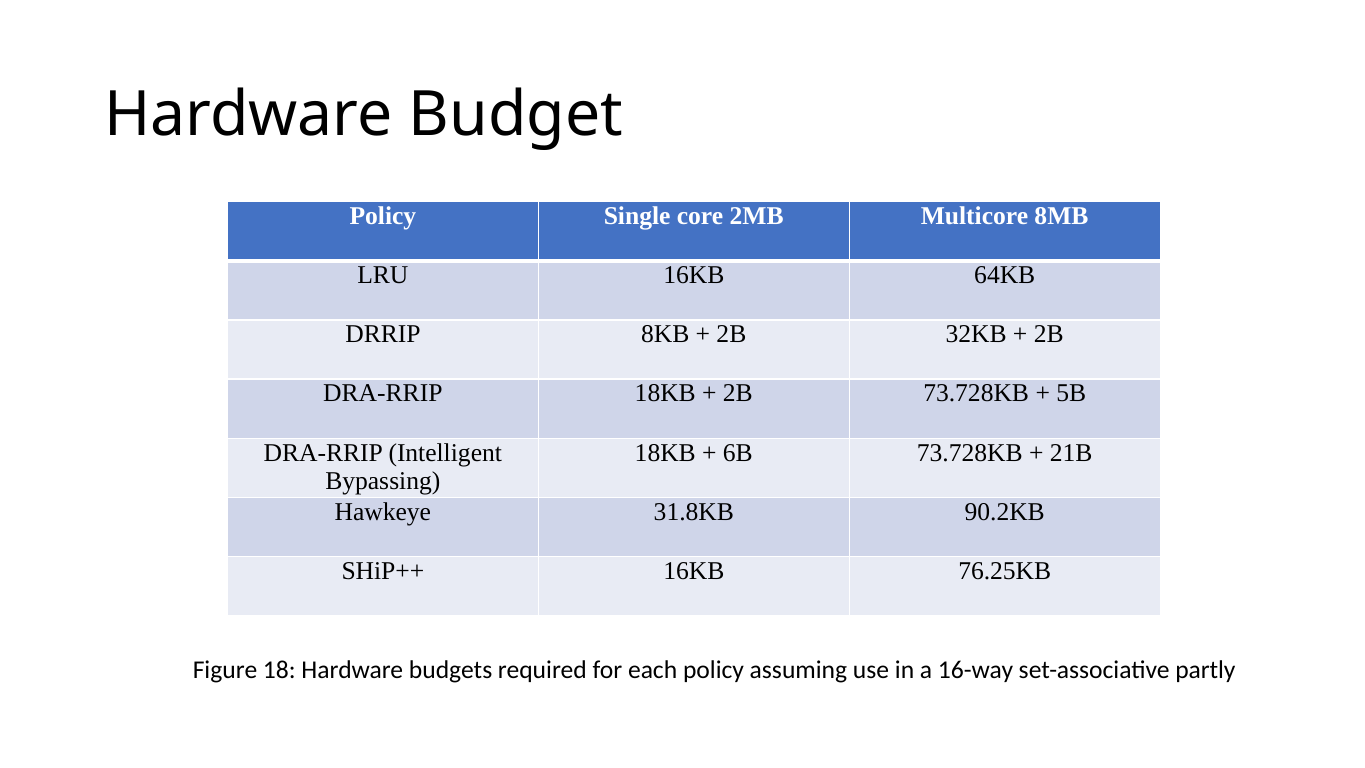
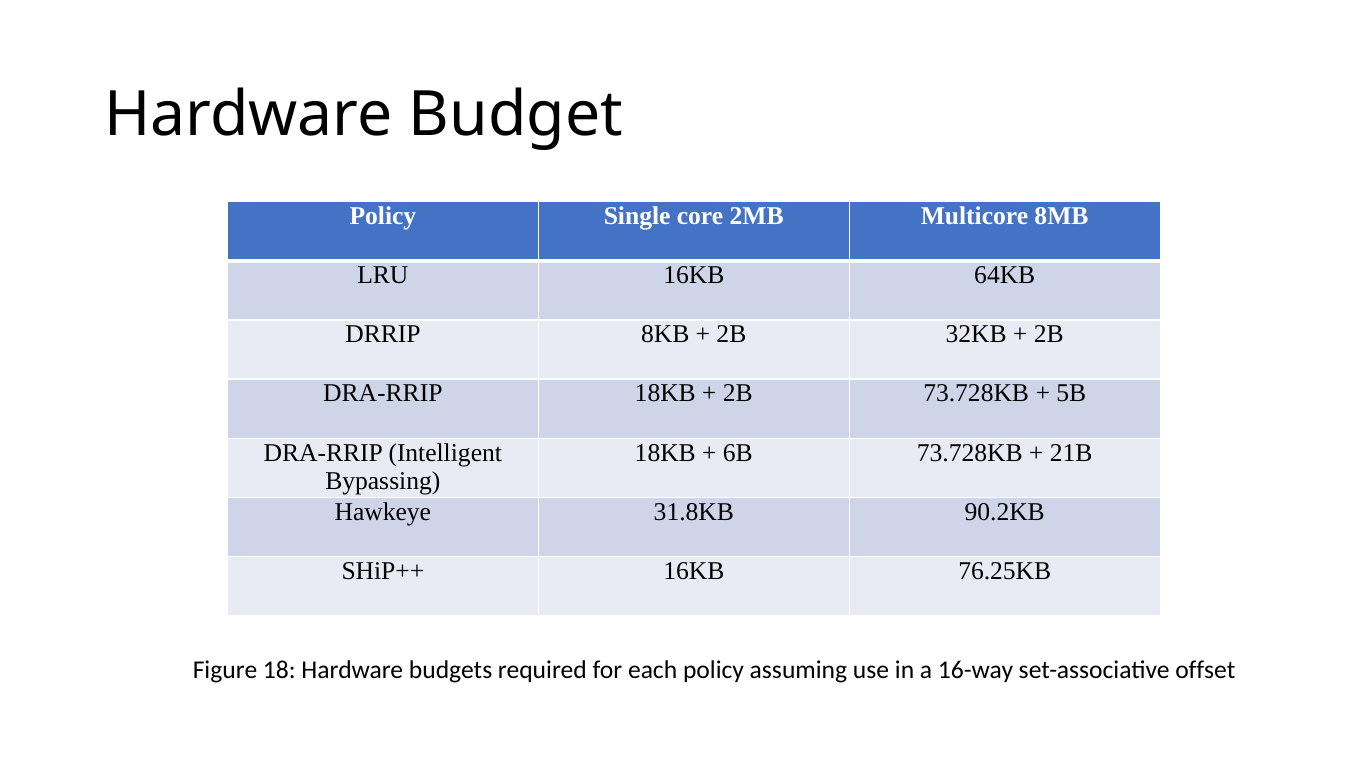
partly: partly -> offset (1205, 670)
